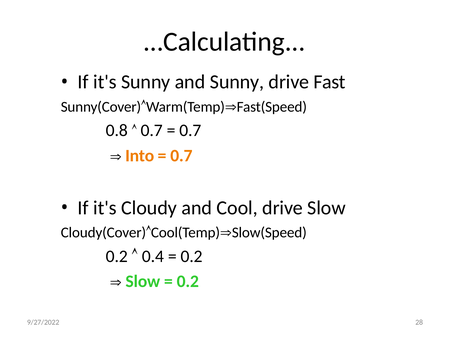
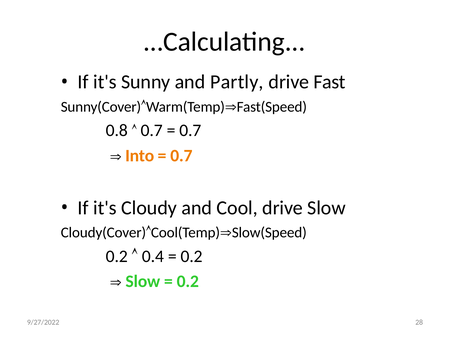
and Sunny: Sunny -> Partly (237, 82)
